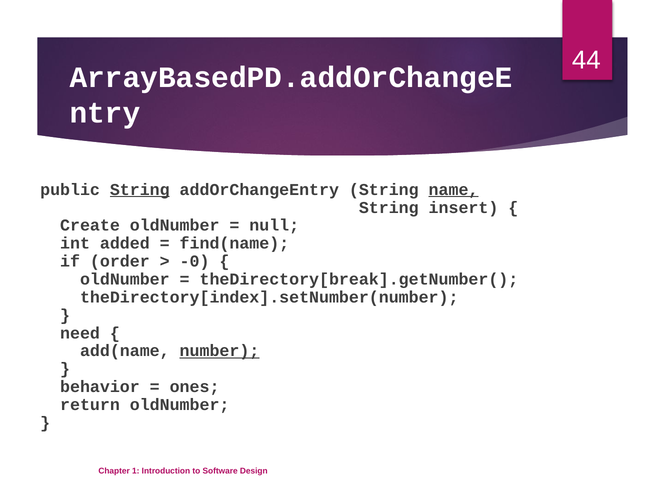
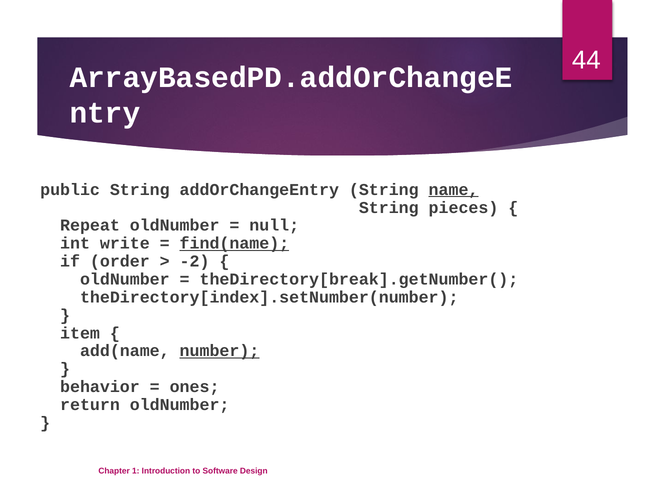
String underline: present -> none (140, 190)
insert: insert -> pieces (463, 208)
Create: Create -> Repeat (90, 225)
added: added -> write (125, 243)
find(name underline: none -> present (234, 243)
-0: -0 -> -2 (195, 261)
need: need -> item (80, 333)
